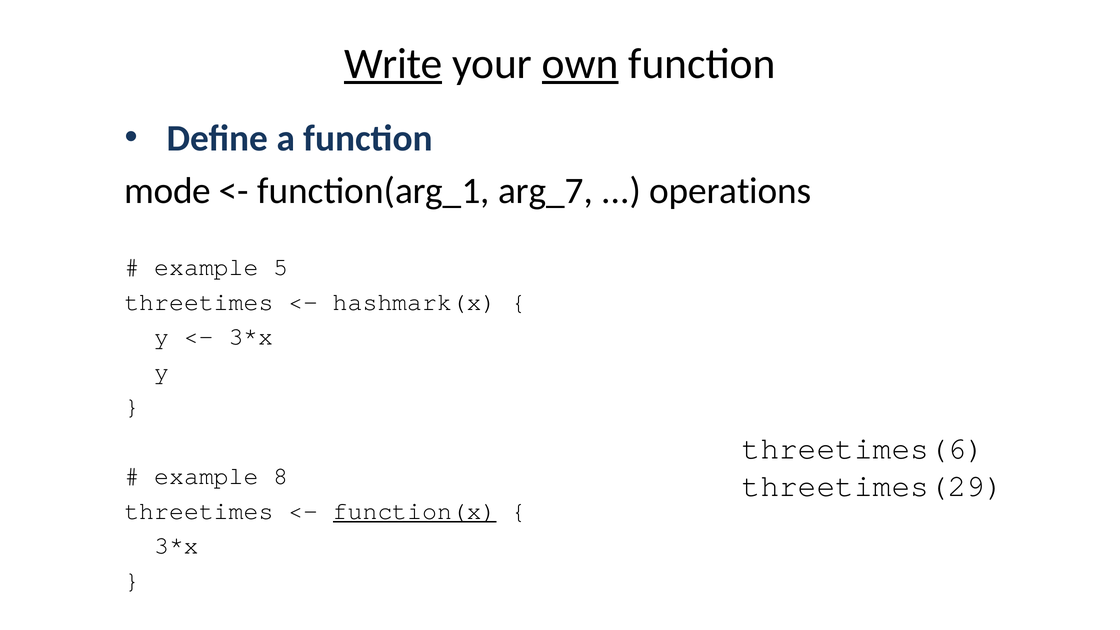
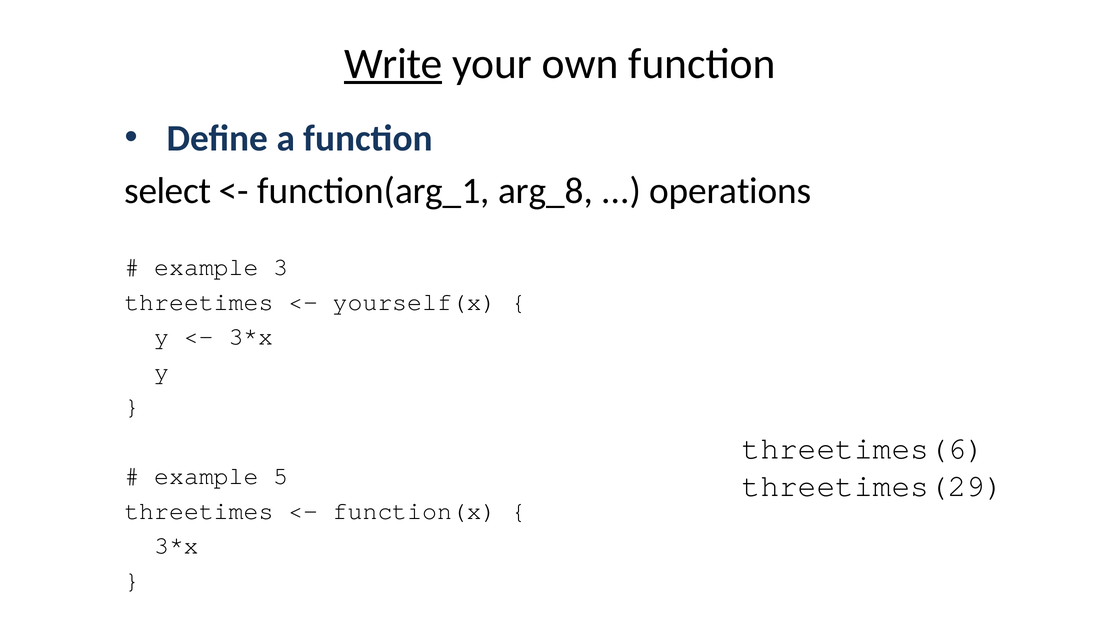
own underline: present -> none (580, 64)
mode: mode -> select (168, 191)
arg_7: arg_7 -> arg_8 (546, 191)
5: 5 -> 3 (281, 267)
hashmark(x: hashmark(x -> yourself(x (415, 302)
8: 8 -> 5 (281, 476)
function(x underline: present -> none (415, 511)
